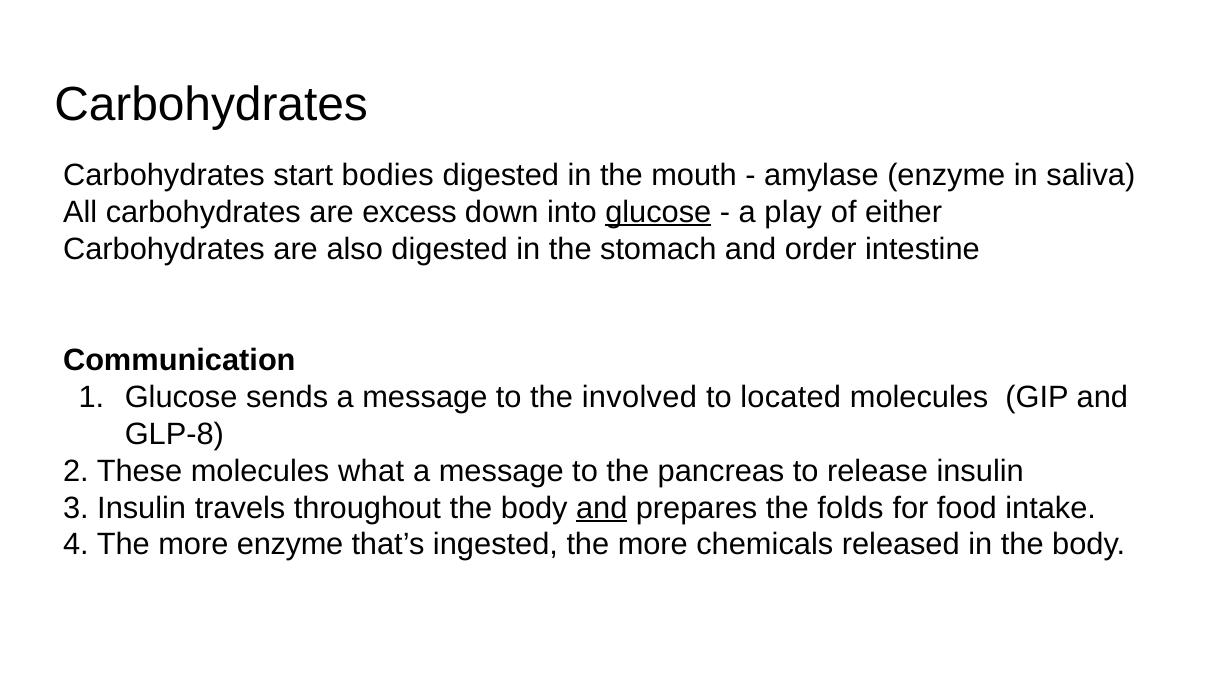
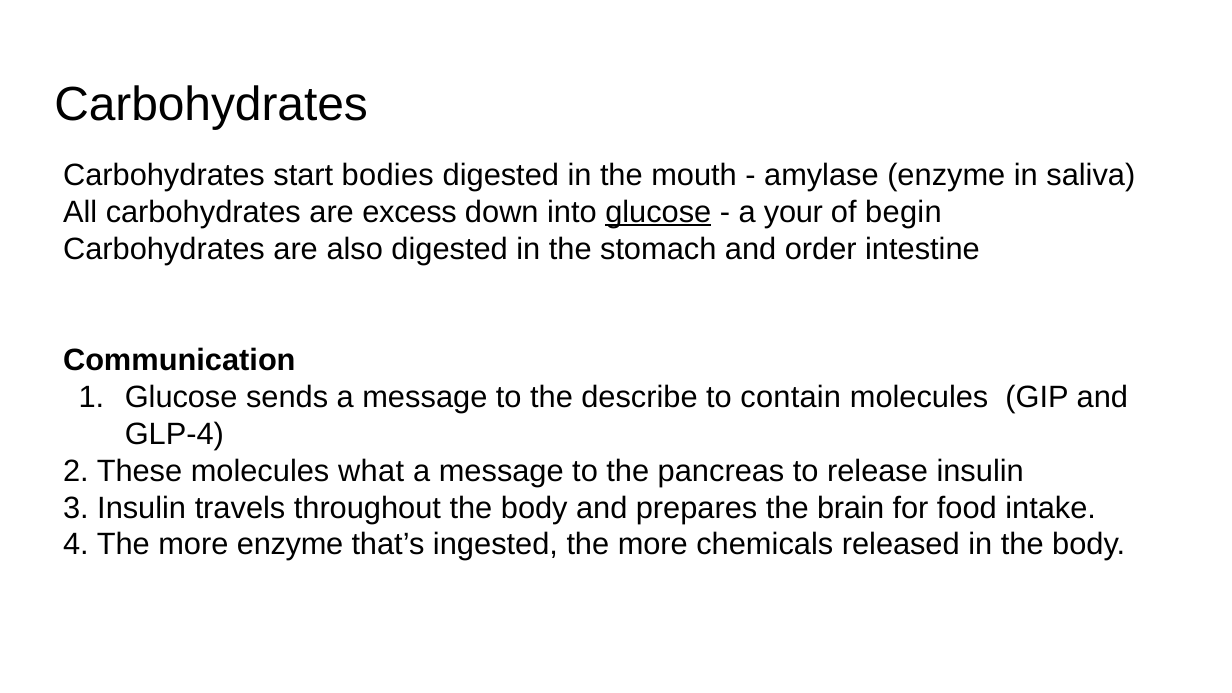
play: play -> your (793, 212)
either: either -> begin (903, 212)
involved: involved -> describe (640, 397)
located: located -> contain (791, 397)
GLP-8: GLP-8 -> GLP-4 (174, 434)
and underline: present -> none (602, 508)
folds: folds -> brain (851, 508)
